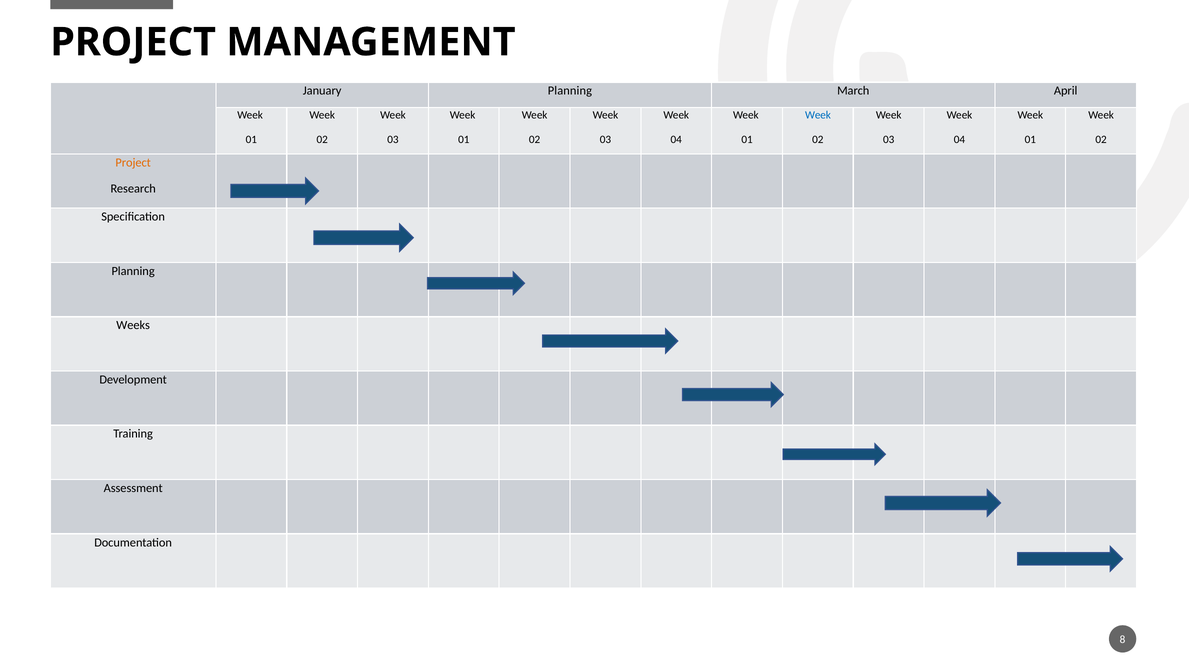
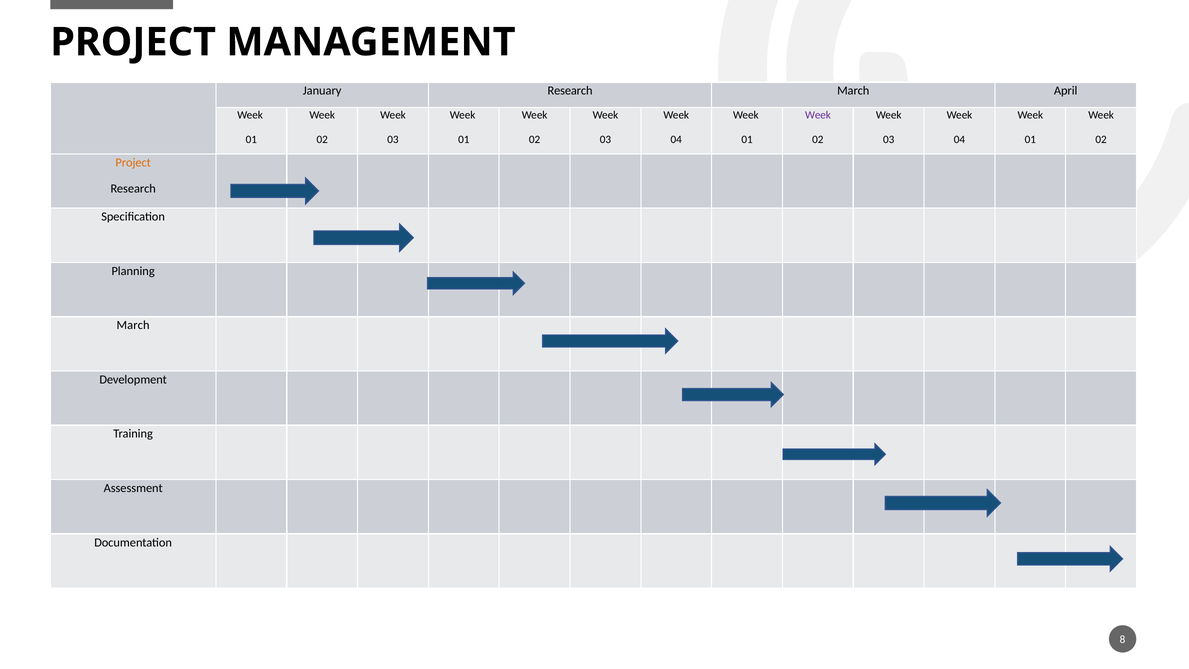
January Planning: Planning -> Research (570, 91)
Week colour: blue -> purple (818, 115)
Weeks: Weeks -> March (133, 325)
